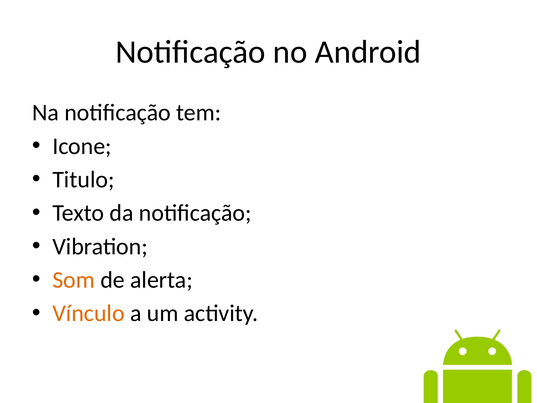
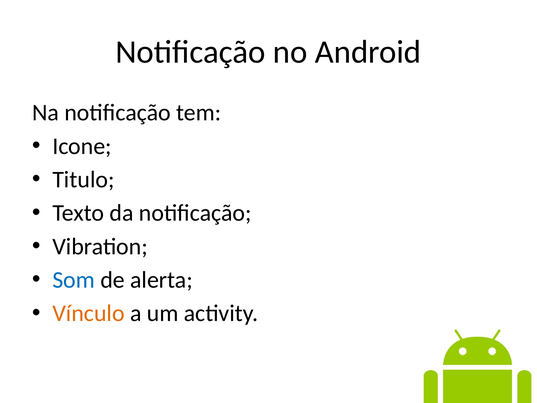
Som colour: orange -> blue (74, 280)
